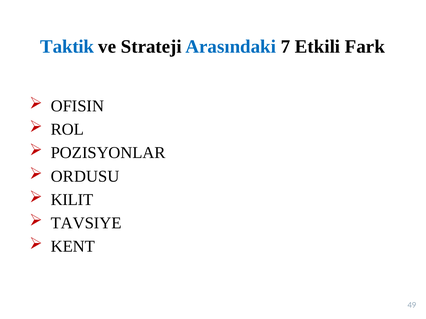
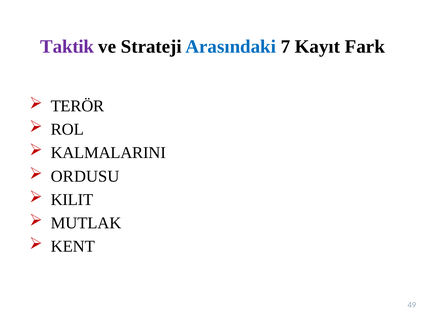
Taktik colour: blue -> purple (67, 47)
Etkili: Etkili -> Kayıt (318, 47)
OFISIN: OFISIN -> TERÖR (77, 106)
POZISYONLAR: POZISYONLAR -> KALMALARINI (108, 153)
TAVSIYE: TAVSIYE -> MUTLAK (86, 223)
